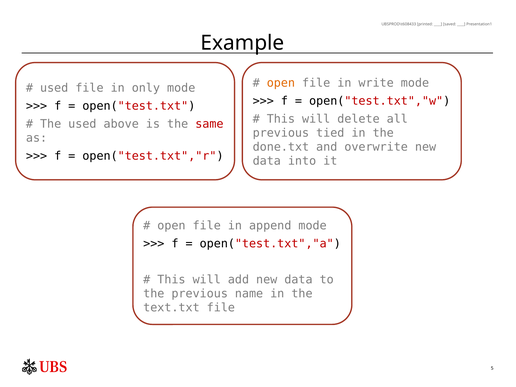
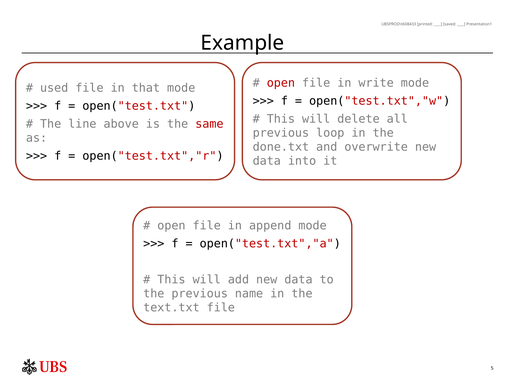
open colour: orange -> red (281, 83)
only: only -> that (146, 88)
The used: used -> line (82, 124)
tied: tied -> loop (330, 133)
